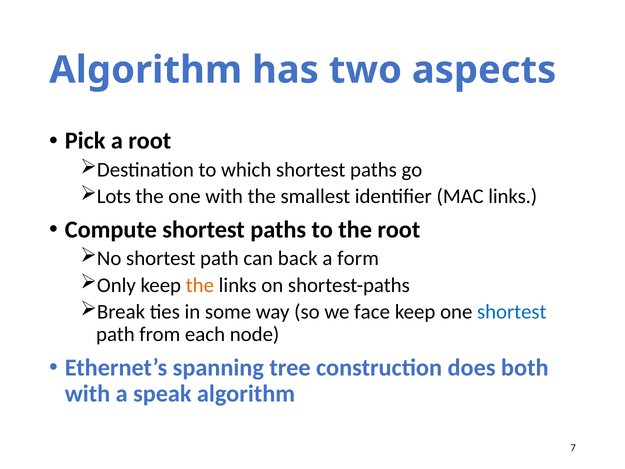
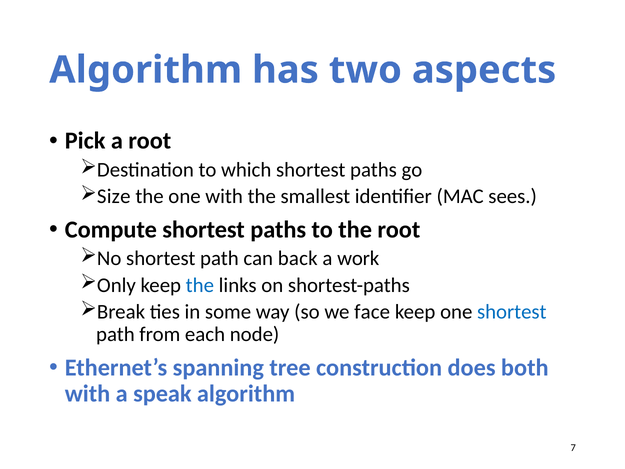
Lots: Lots -> Size (114, 196)
MAC links: links -> sees (513, 196)
form: form -> work (358, 258)
the colour: orange -> blue (200, 285)
